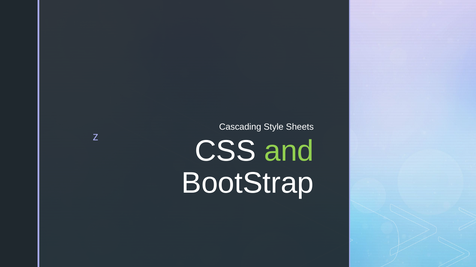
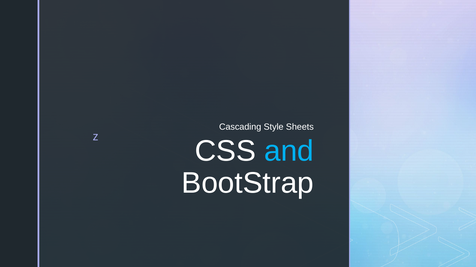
and colour: light green -> light blue (289, 152)
